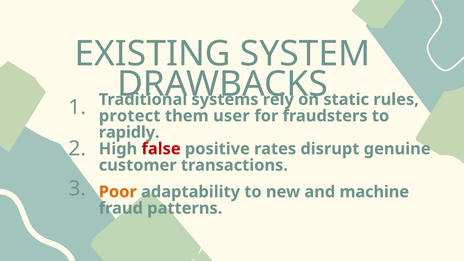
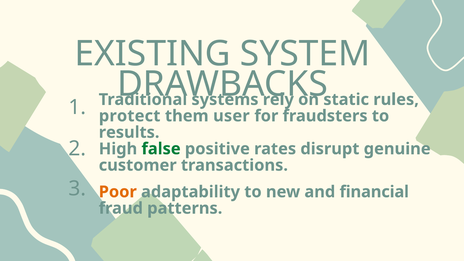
rapidly: rapidly -> results (129, 132)
false colour: red -> green (161, 149)
machine: machine -> financial (374, 192)
